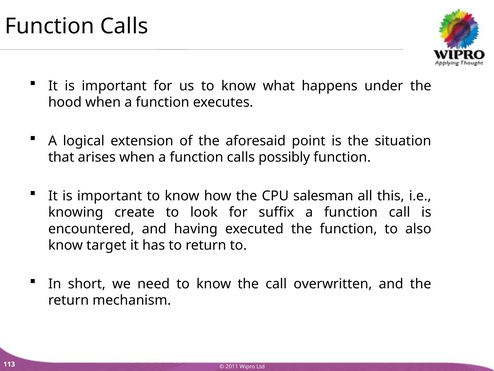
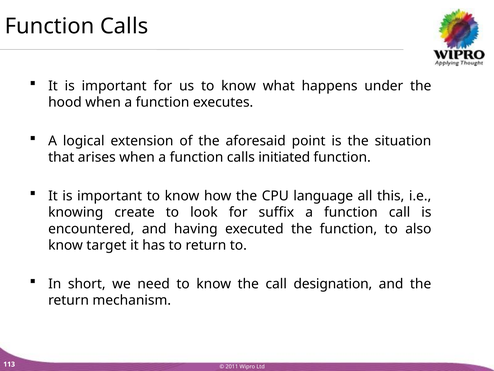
possibly: possibly -> initiated (284, 157)
salesman: salesman -> language (323, 196)
overwritten: overwritten -> designation (333, 283)
